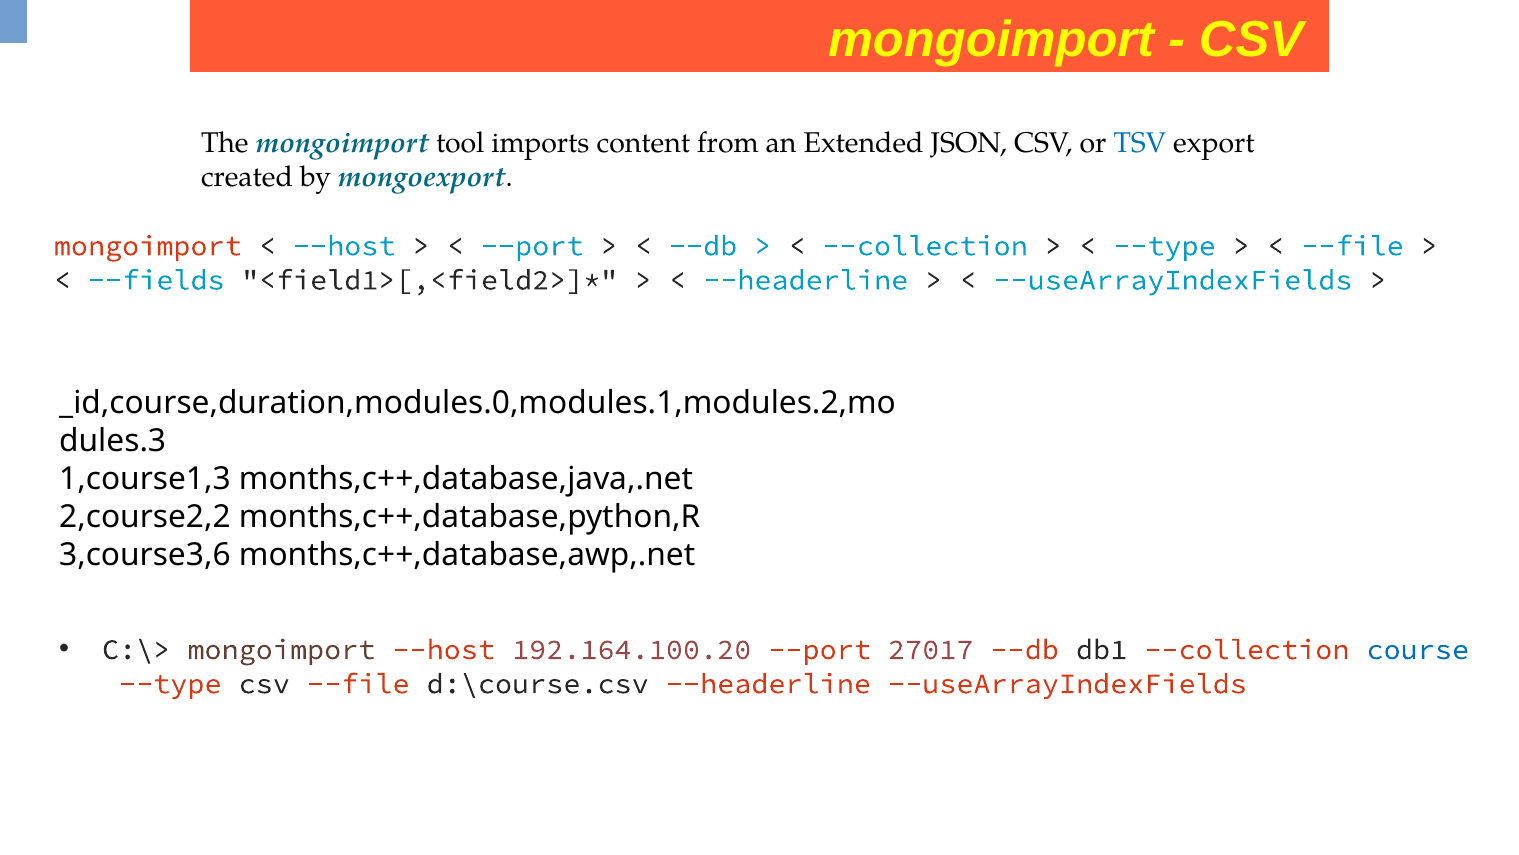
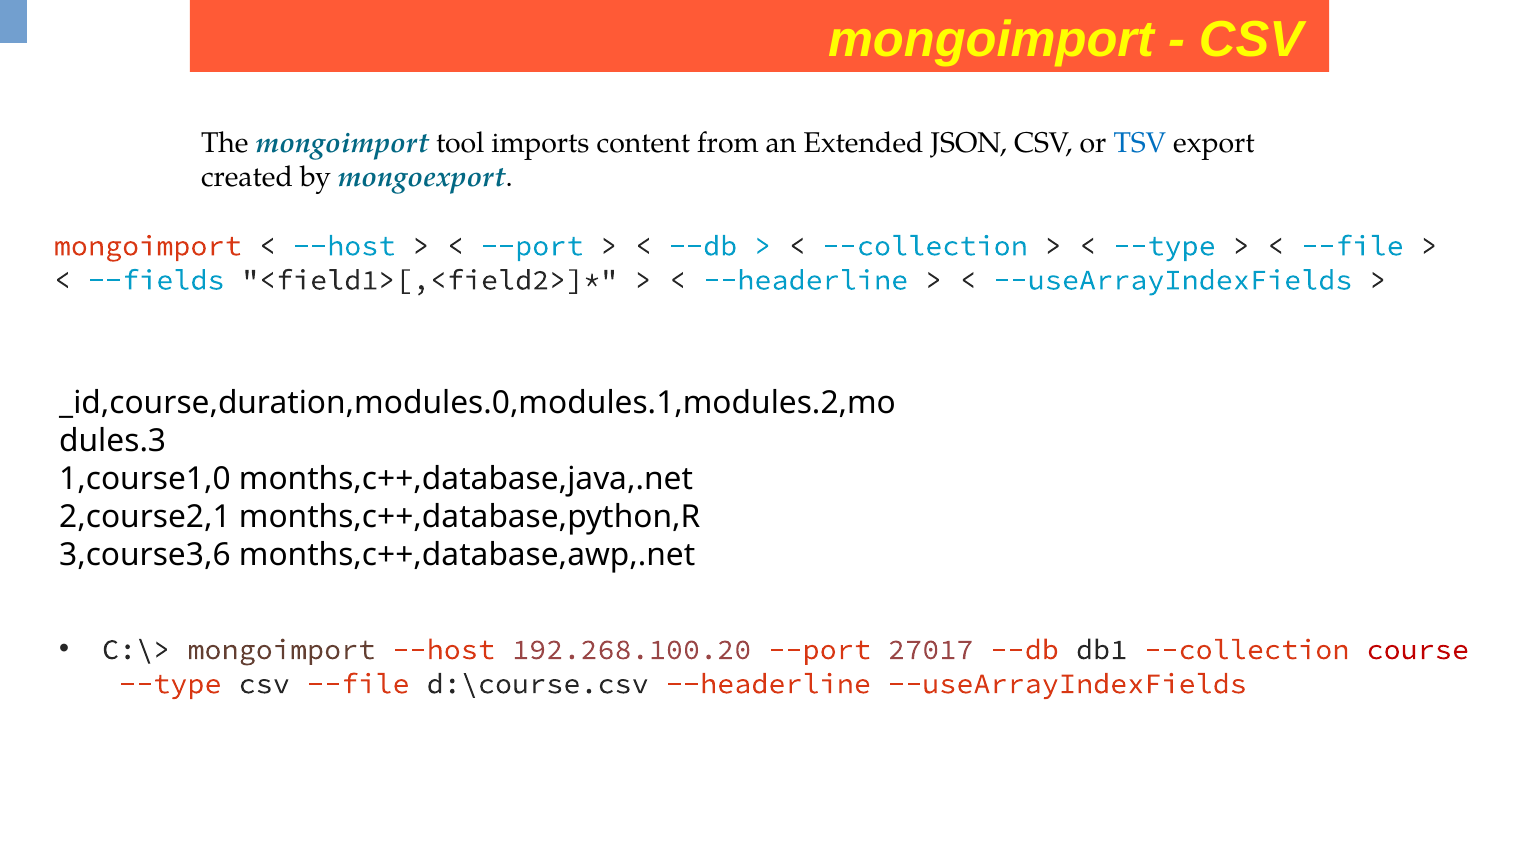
1,course1,3: 1,course1,3 -> 1,course1,0 (145, 478)
2,course2,2: 2,course2,2 -> 2,course2,1 (145, 516)
192.164.100.20: 192.164.100.20 -> 192.268.100.20 (632, 649)
course colour: blue -> red (1418, 649)
